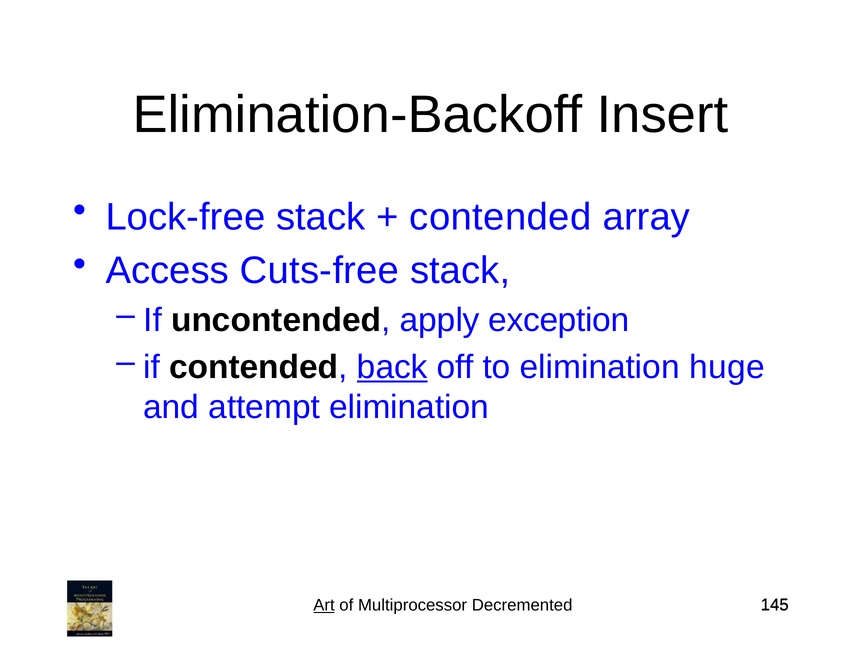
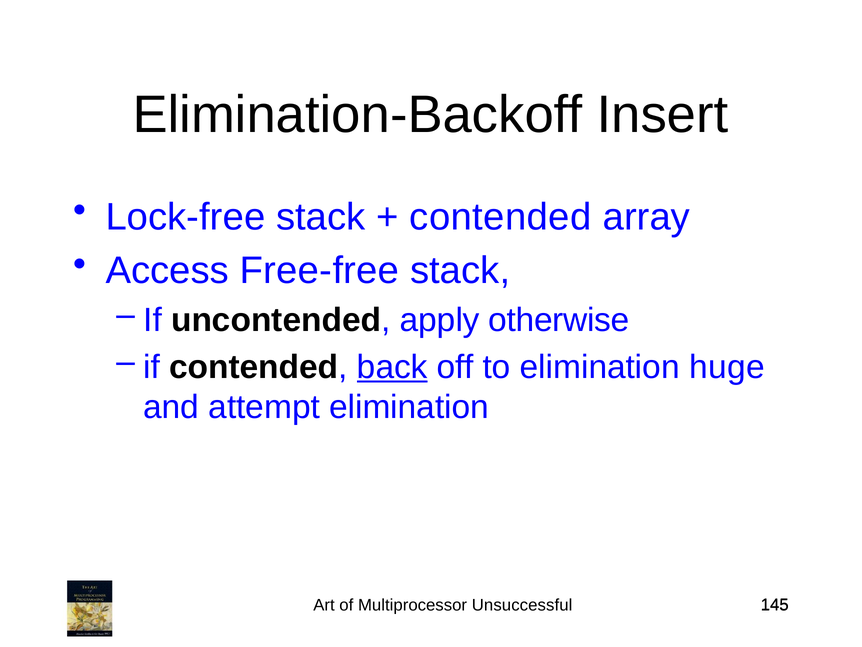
Cuts-free: Cuts-free -> Free-free (319, 270)
exception: exception -> otherwise (559, 320)
Art underline: present -> none (324, 605)
Decremented: Decremented -> Unsuccessful (522, 605)
